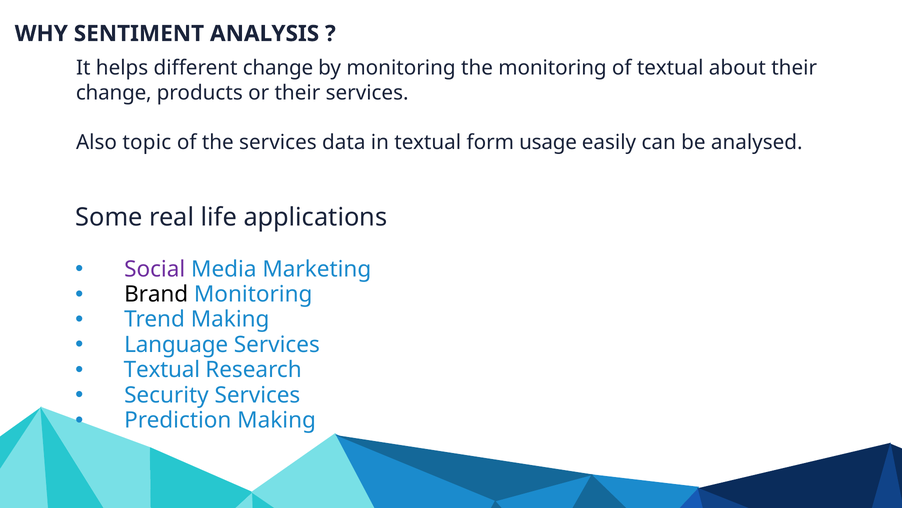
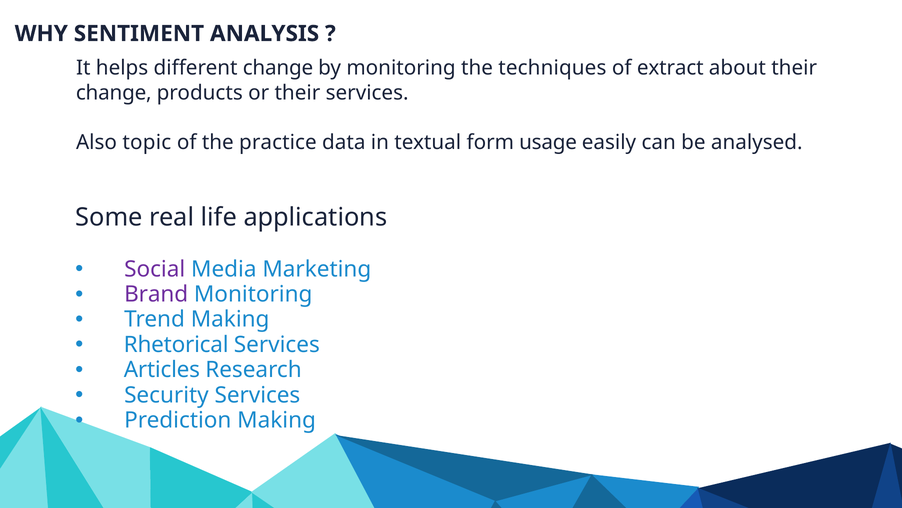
the monitoring: monitoring -> techniques (552, 68)
of textual: textual -> extract (670, 68)
the services: services -> practice (278, 142)
Brand colour: black -> purple (156, 294)
Language: Language -> Rhetorical (176, 344)
Textual: Textual -> Articles (162, 370)
